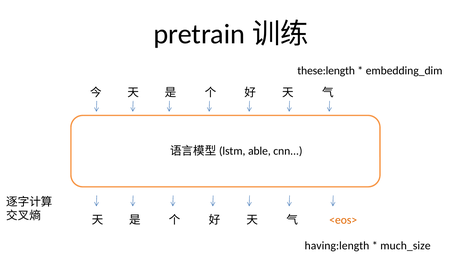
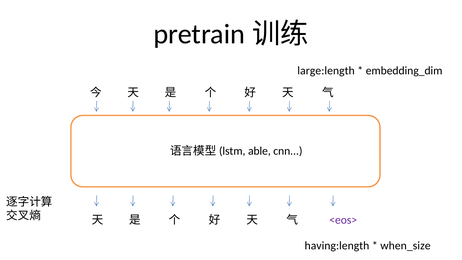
these:length: these:length -> large:length (326, 71)
<eos> colour: orange -> purple (343, 220)
much_size: much_size -> when_size (405, 245)
